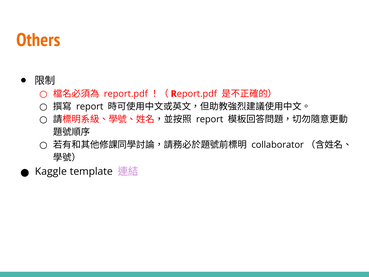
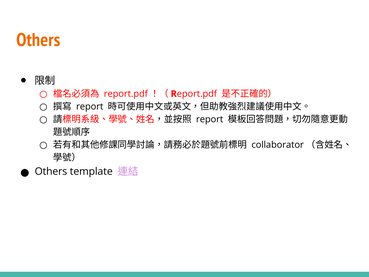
Kaggle: Kaggle -> Others (51, 171)
